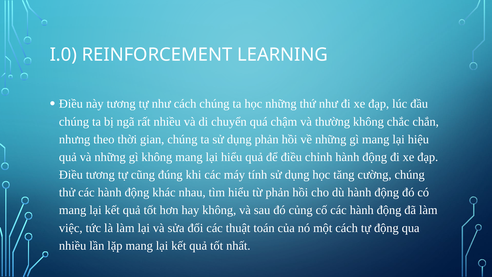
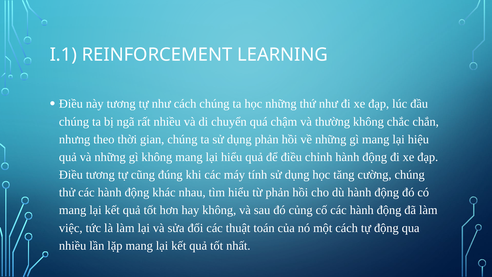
I.0: I.0 -> I.1 (63, 55)
